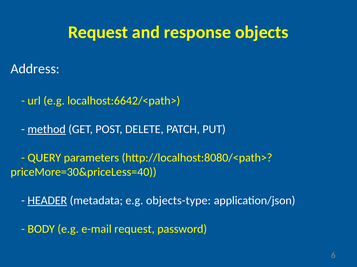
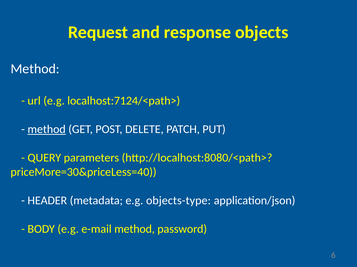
Address: Address -> Method (35, 69)
localhost:6642/<path>: localhost:6642/<path> -> localhost:7124/<path> (124, 101)
HEADER underline: present -> none (47, 201)
e-mail request: request -> method (135, 230)
